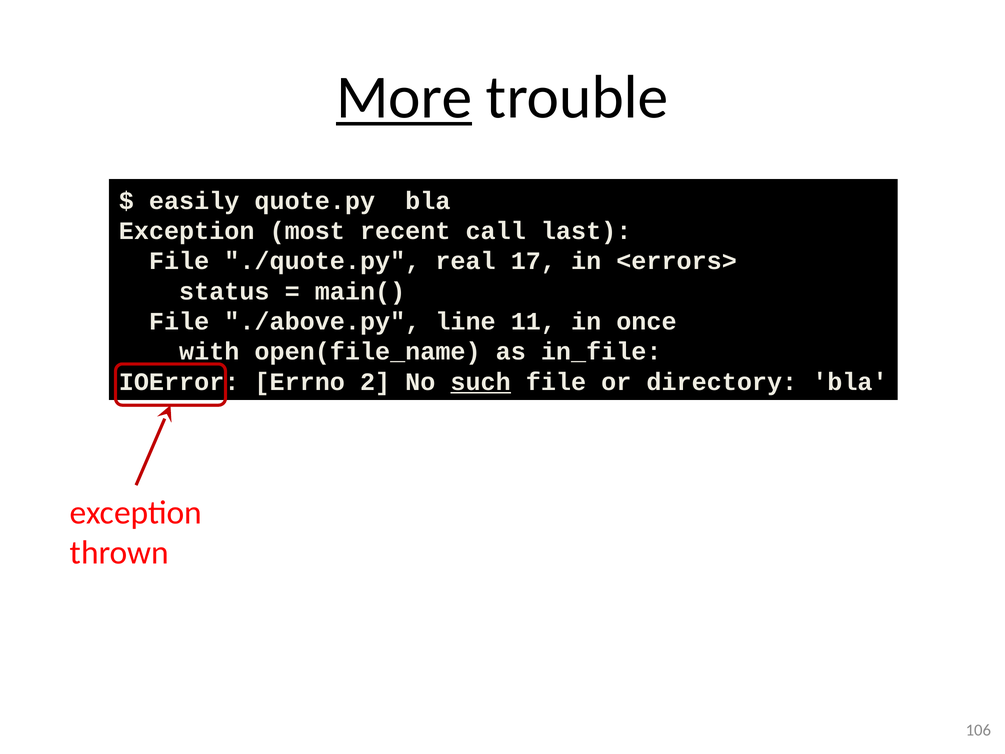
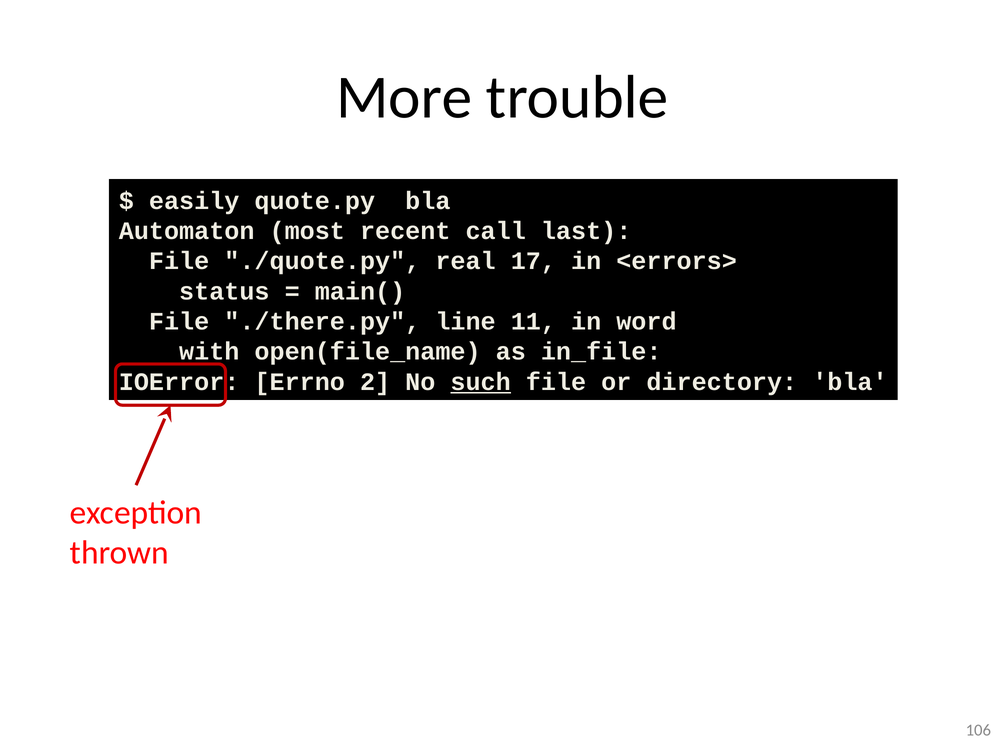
More underline: present -> none (404, 97)
Exception: Exception -> Automaton (187, 231)
./above.py: ./above.py -> ./there.py (322, 321)
once: once -> word (646, 321)
